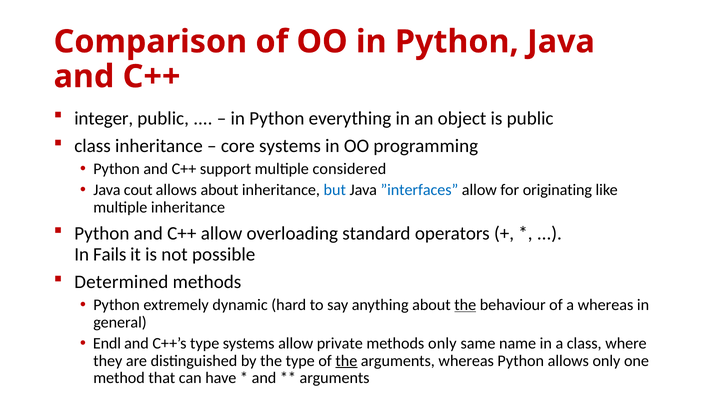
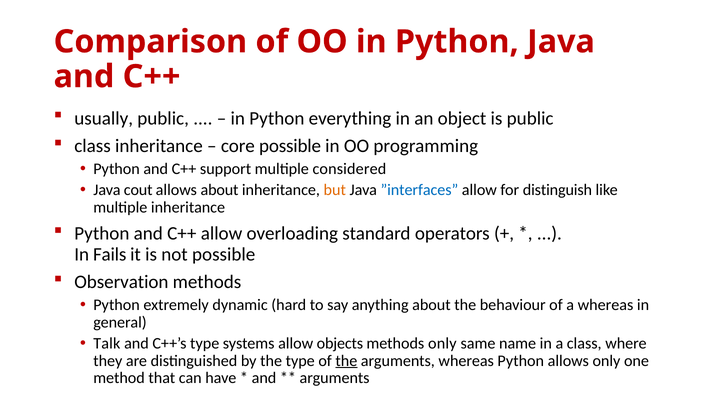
integer: integer -> usually (104, 118)
core systems: systems -> possible (290, 146)
but colour: blue -> orange (335, 190)
originating: originating -> distinguish (557, 190)
Determined: Determined -> Observation (121, 282)
the underline: present -> none (465, 305)
Endl: Endl -> Talk (107, 343)
private: private -> objects (340, 343)
